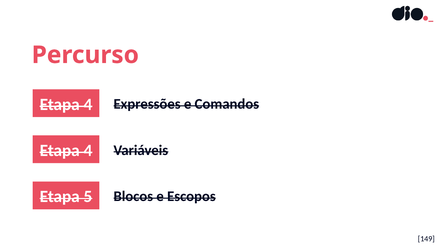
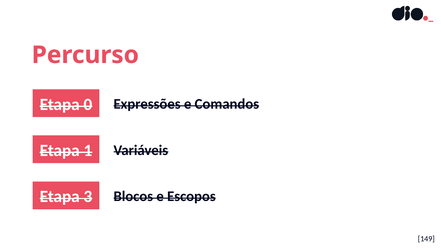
4: 4 -> 0 (88, 104)
4: 4 -> 1 (88, 151)
5: 5 -> 3 (88, 197)
